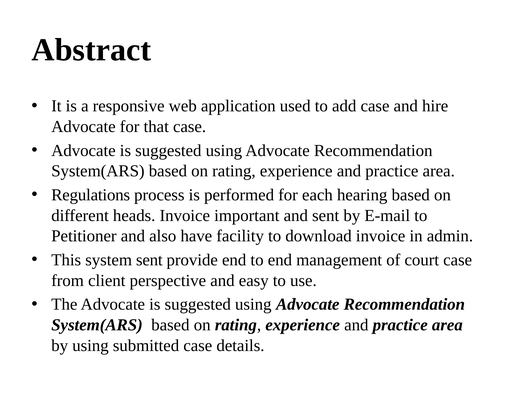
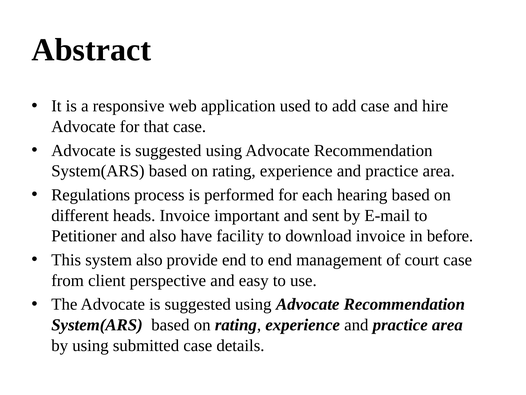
admin: admin -> before (450, 236)
system sent: sent -> also (149, 260)
